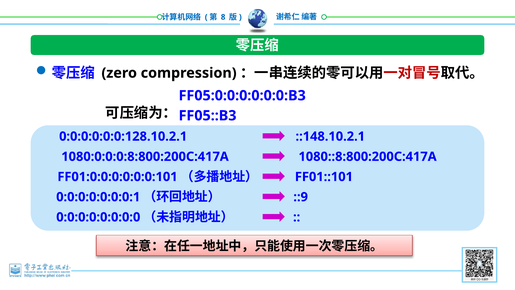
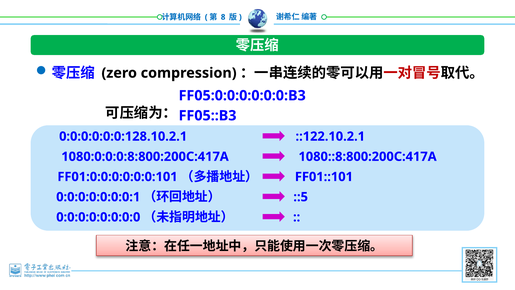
::148.10.2.1: ::148.10.2.1 -> ::122.10.2.1 (330, 136)
::9: ::9 -> ::5 (301, 197)
